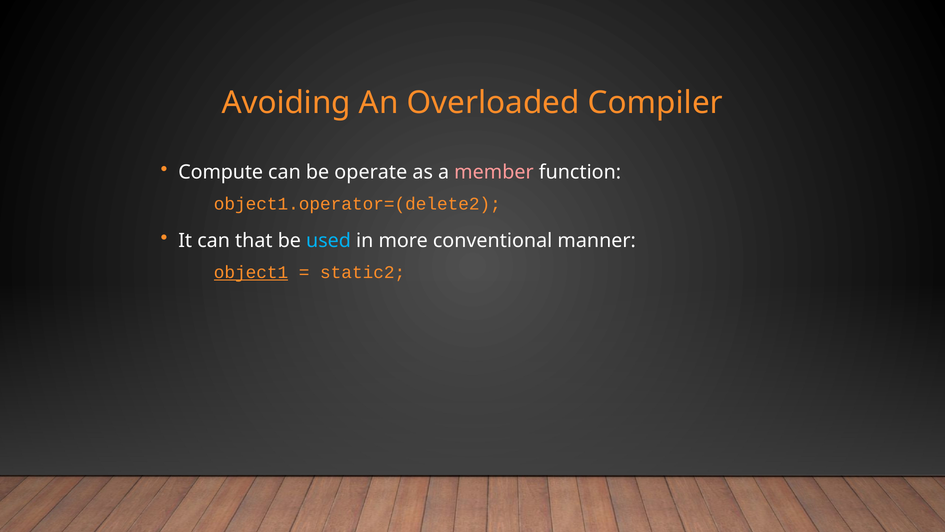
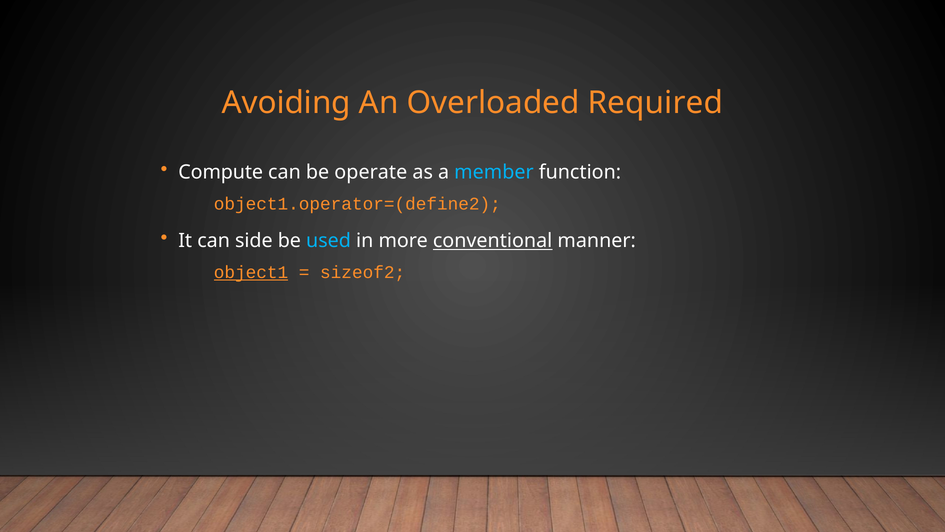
Compiler: Compiler -> Required (655, 103)
member colour: pink -> light blue (494, 172)
object1.operator=(delete2: object1.operator=(delete2 -> object1.operator=(define2 (357, 204)
that: that -> side (254, 241)
conventional underline: none -> present (493, 241)
static2: static2 -> sizeof2 (363, 272)
